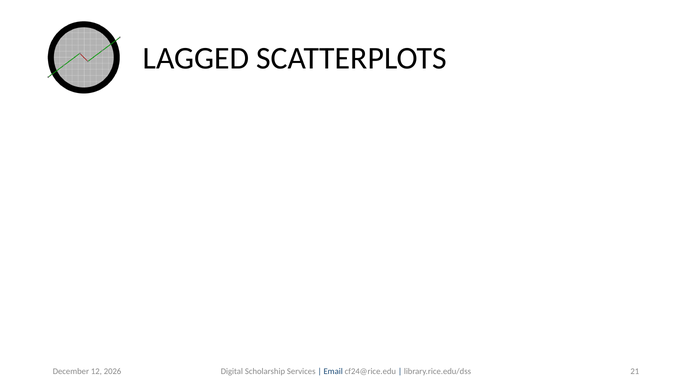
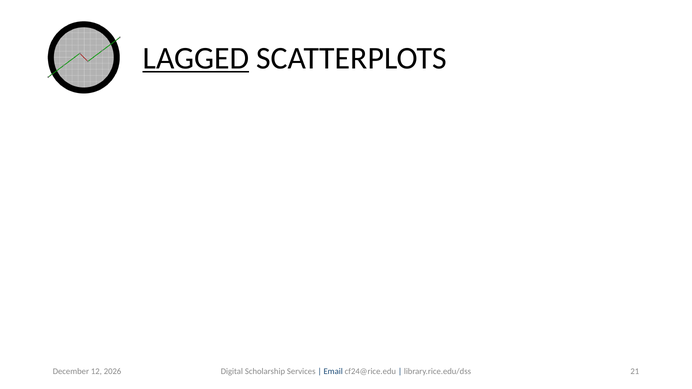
LAGGED underline: none -> present (196, 58)
